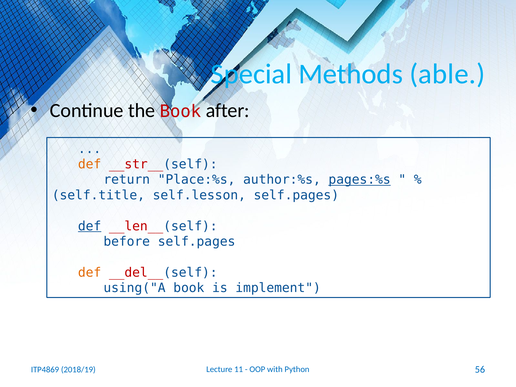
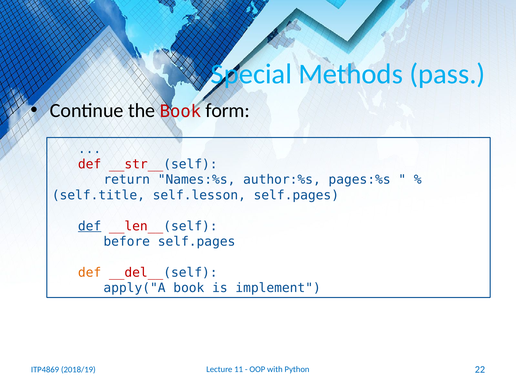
able: able -> pass (447, 74)
after: after -> form (228, 111)
def colour: orange -> red (90, 164)
Place:%s: Place:%s -> Names:%s (197, 180)
pages:%s underline: present -> none (360, 180)
using("A: using("A -> apply("A (135, 288)
56: 56 -> 22 (480, 370)
